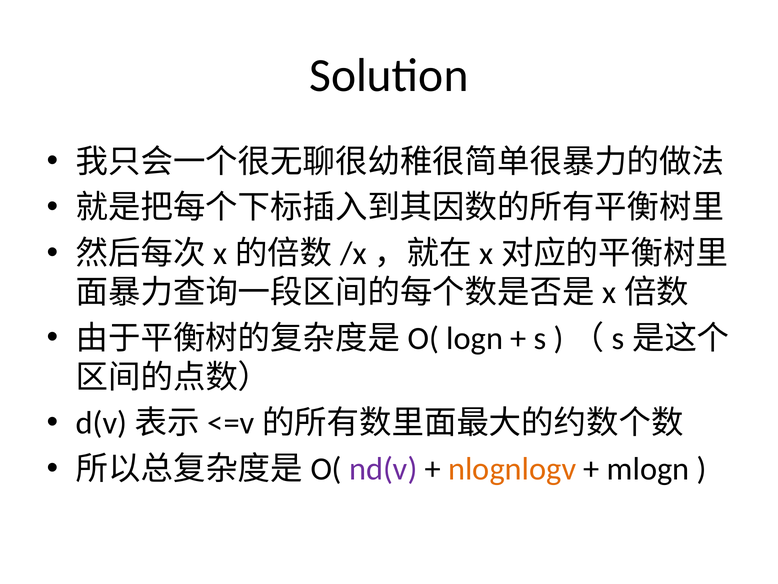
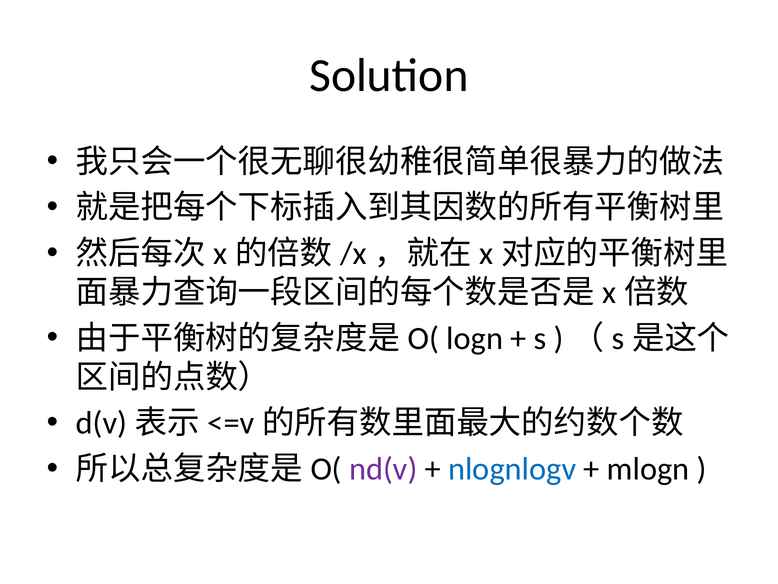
nlognlogv colour: orange -> blue (512, 469)
